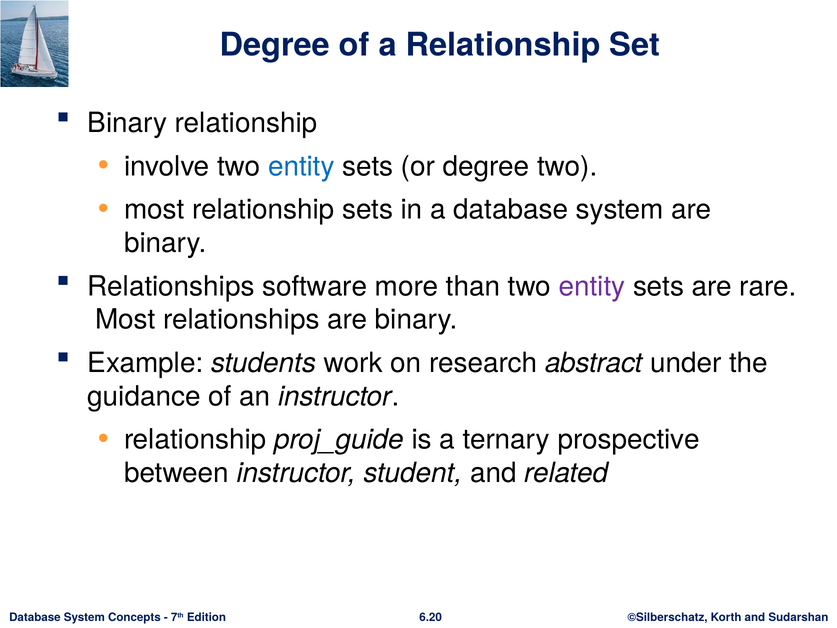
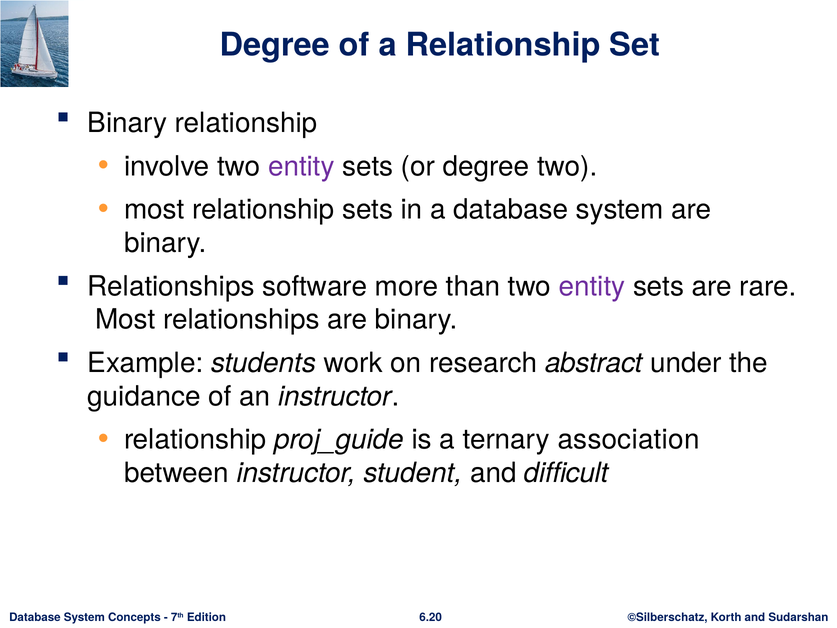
entity colour: blue -> purple (301, 166)
prospective: prospective -> association (629, 440)
related: related -> difficult (566, 473)
